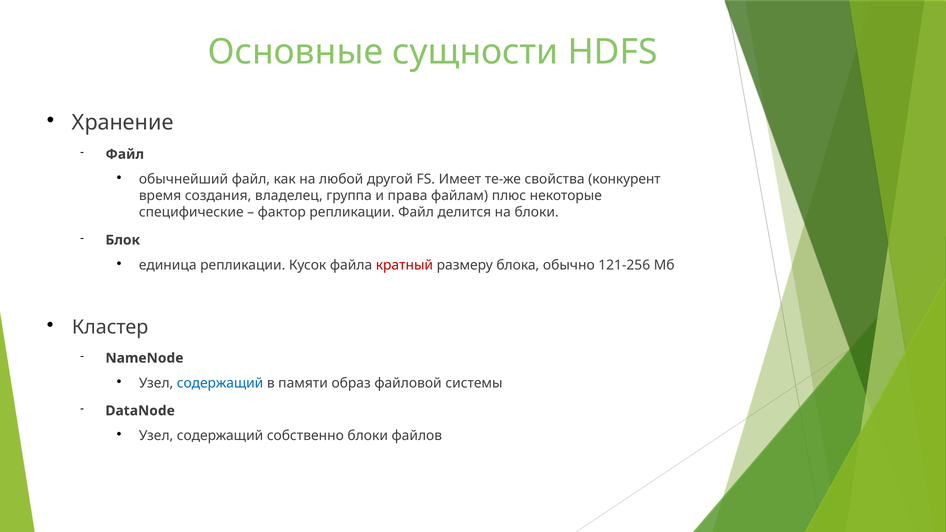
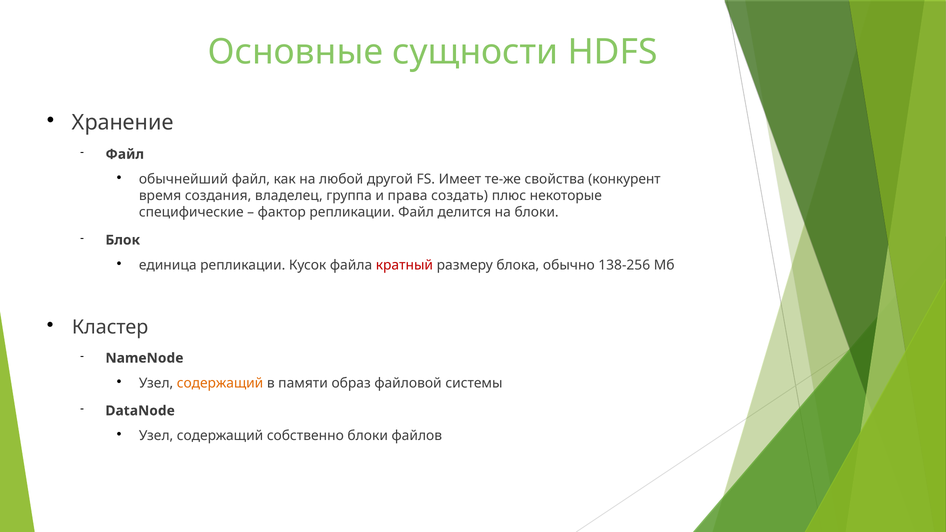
файлам: файлам -> создать (460, 196)
121-256: 121-256 -> 138-256 (624, 265)
содержащий colour: blue -> orange (220, 383)
